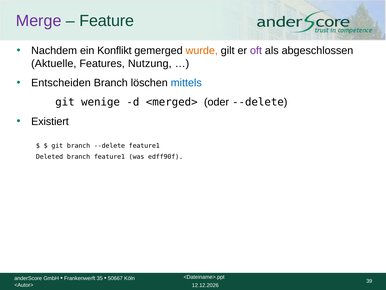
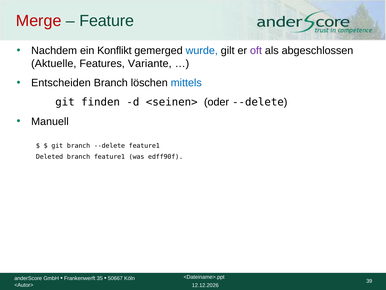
Merge colour: purple -> red (39, 21)
wurde colour: orange -> blue (202, 51)
Nutzung: Nutzung -> Variante (150, 63)
wenige: wenige -> finden (101, 102)
<merged>: <merged> -> <seinen> (172, 102)
Existiert: Existiert -> Manuell (50, 121)
